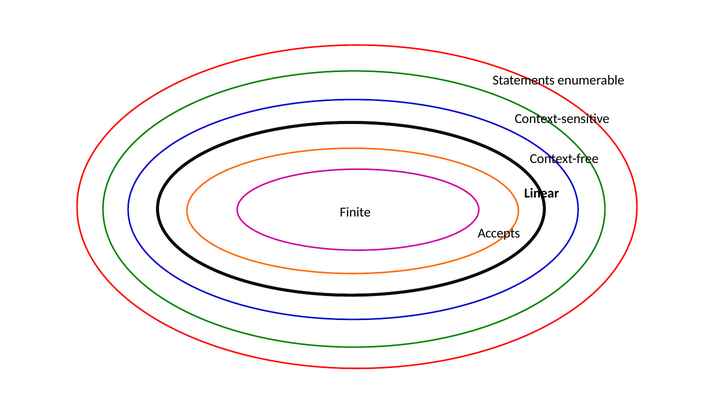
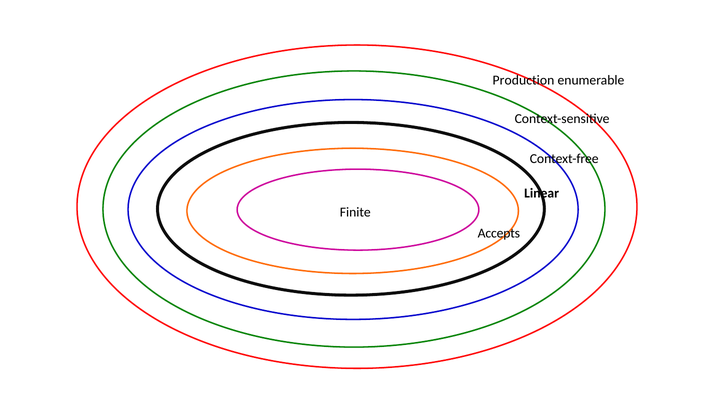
Statements: Statements -> Production (523, 80)
